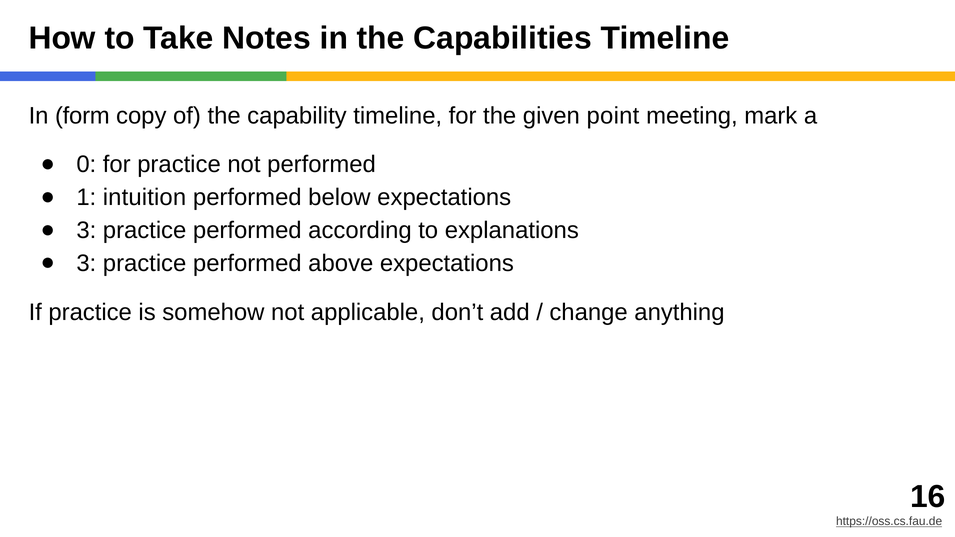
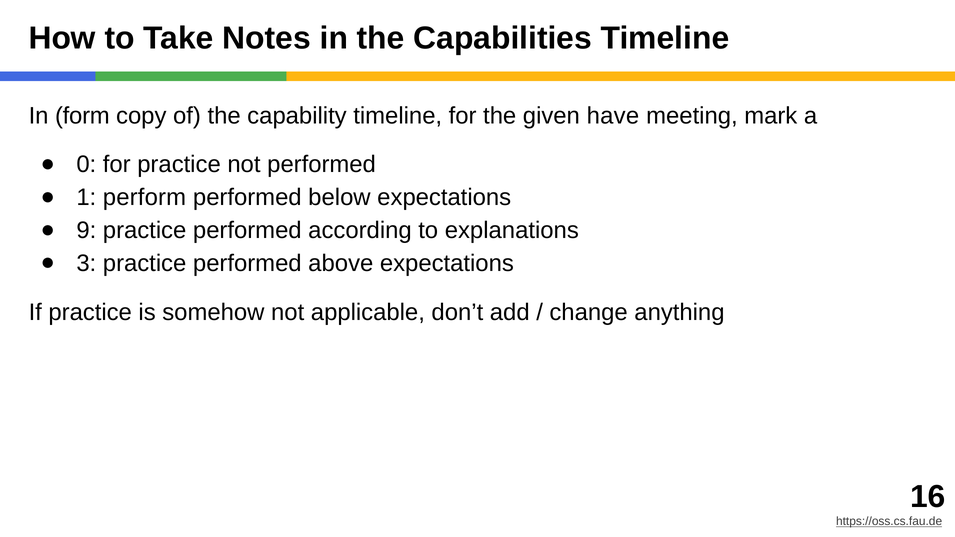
point: point -> have (613, 116)
intuition: intuition -> perform (144, 198)
3: 3 -> 9 (86, 230)
